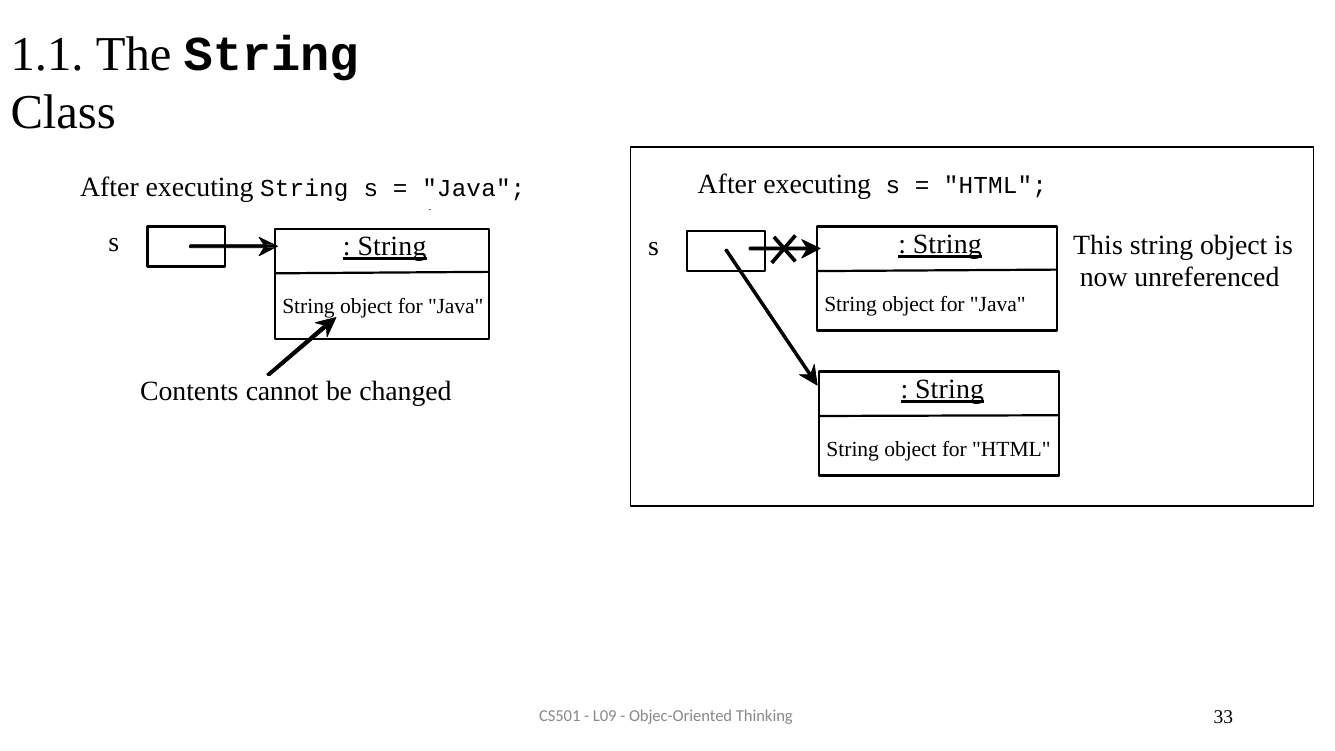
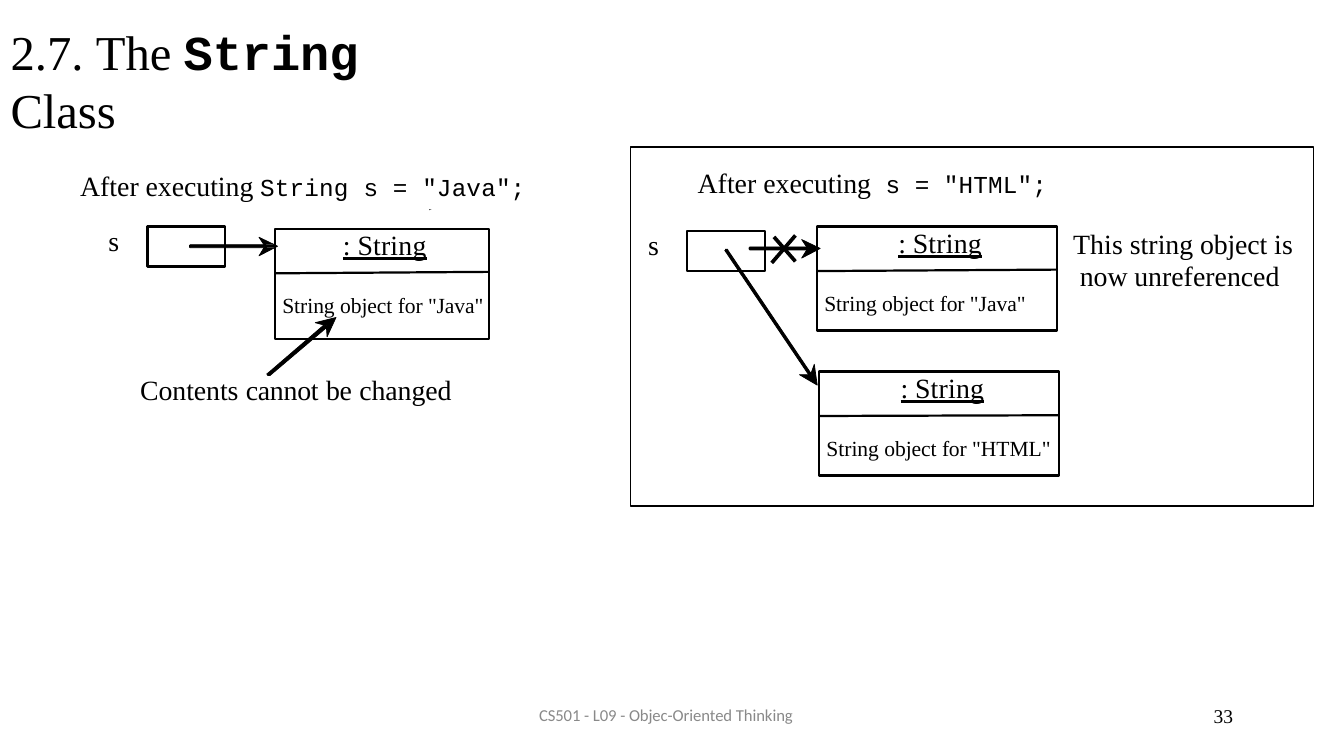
1.1: 1.1 -> 2.7 (47, 54)
